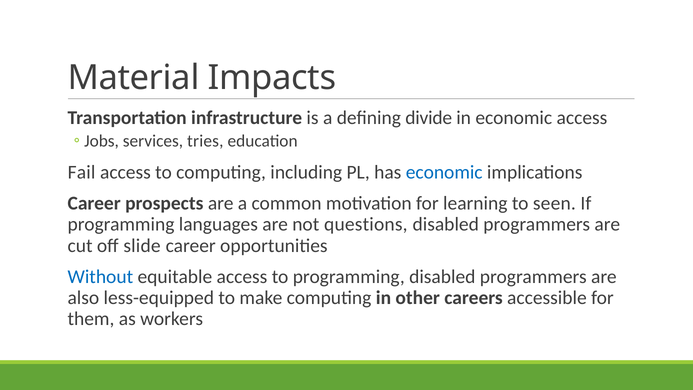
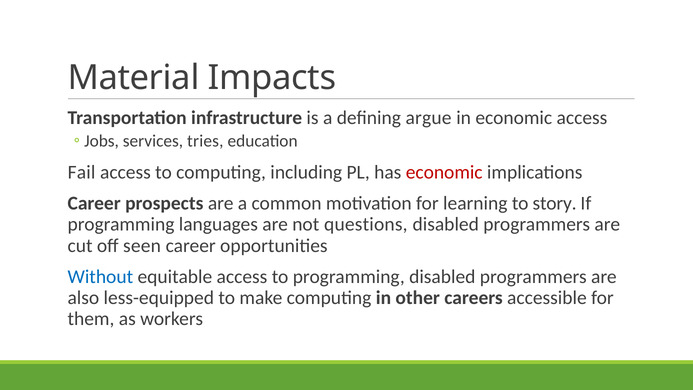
divide: divide -> argue (429, 118)
economic colour: blue -> red (444, 172)
seen: seen -> story (555, 203)
slide: slide -> seen (142, 245)
